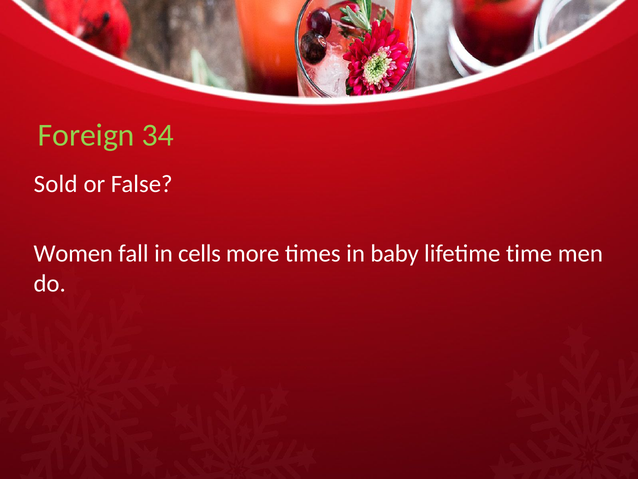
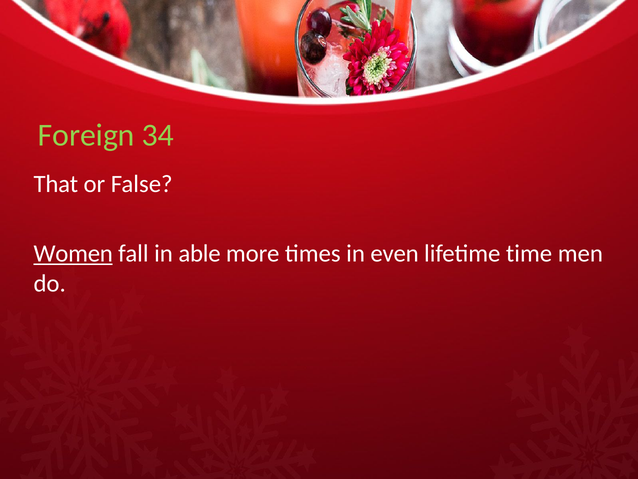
Sold: Sold -> That (56, 184)
Women underline: none -> present (73, 253)
cells: cells -> able (199, 253)
baby: baby -> even (395, 253)
